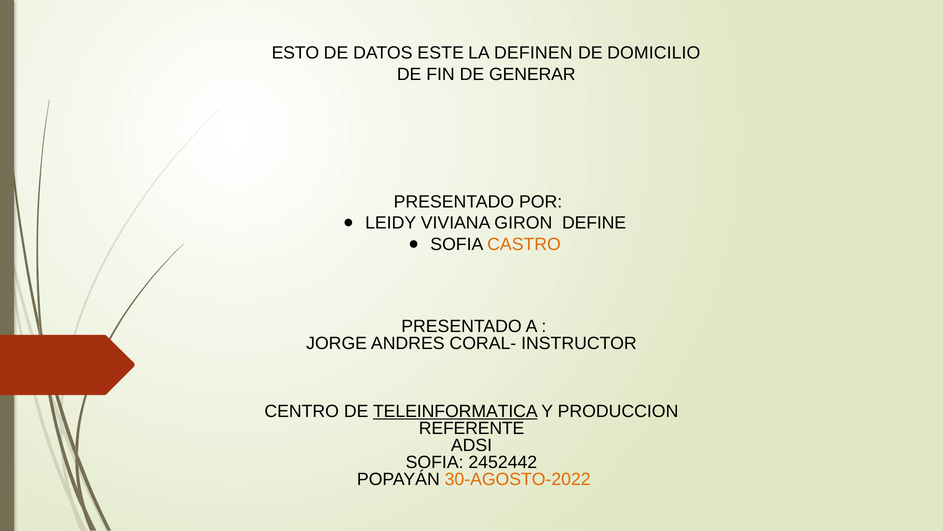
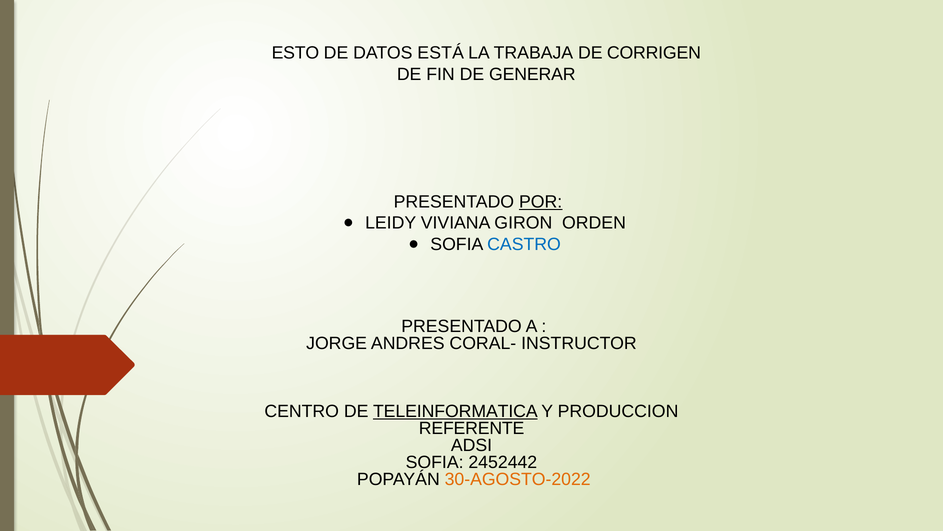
ESTE: ESTE -> ESTÁ (441, 53)
DEFINEN: DEFINEN -> TRABAJA (533, 53)
DOMICILIO: DOMICILIO -> CORRIGEN (654, 53)
POR underline: none -> present (541, 202)
DEFINE: DEFINE -> ORDEN (594, 223)
CASTRO colour: orange -> blue (524, 244)
